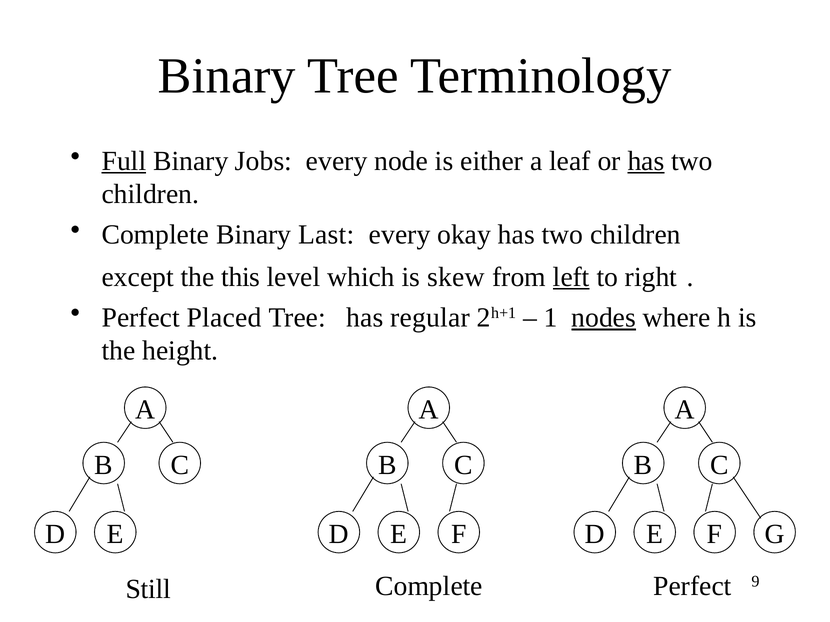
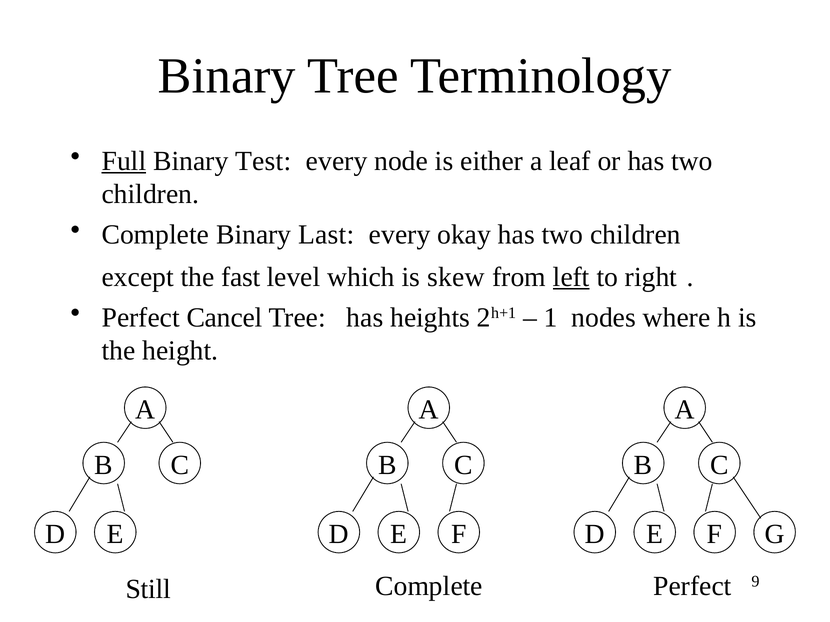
Jobs: Jobs -> Test (263, 161)
has underline: present -> none (646, 161)
this: this -> fast (241, 277)
Placed: Placed -> Cancel (225, 318)
regular: regular -> heights (430, 318)
nodes underline: present -> none (604, 318)
